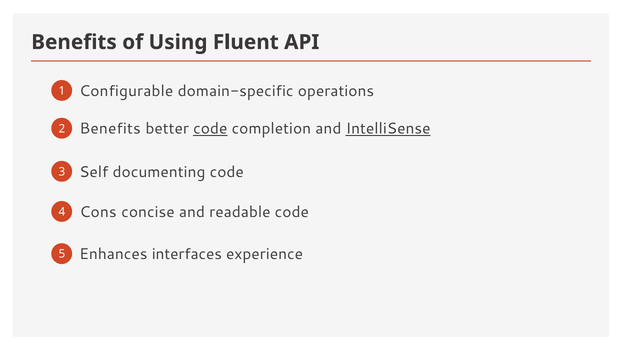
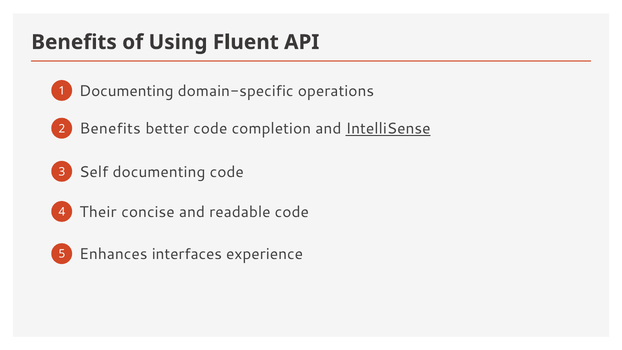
Configurable: Configurable -> Documenting (126, 91)
code underline: present -> none (210, 129)
Cons: Cons -> Their (98, 212)
